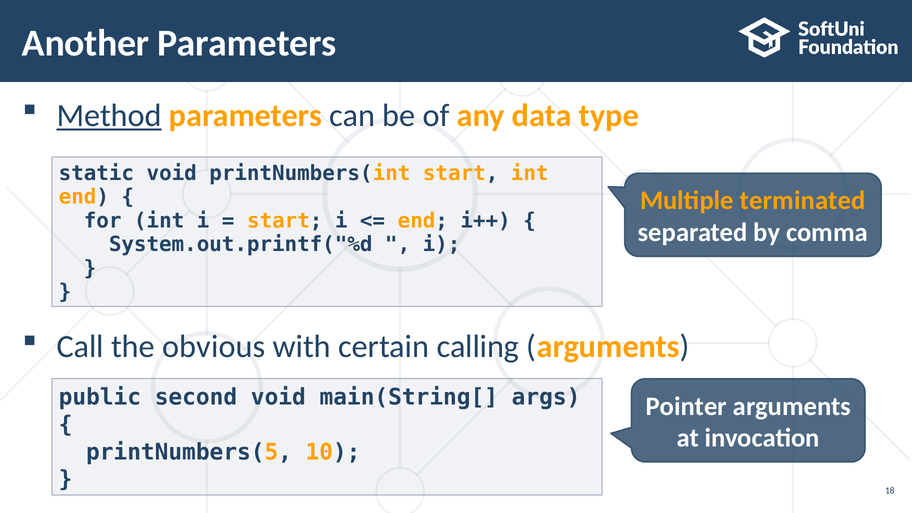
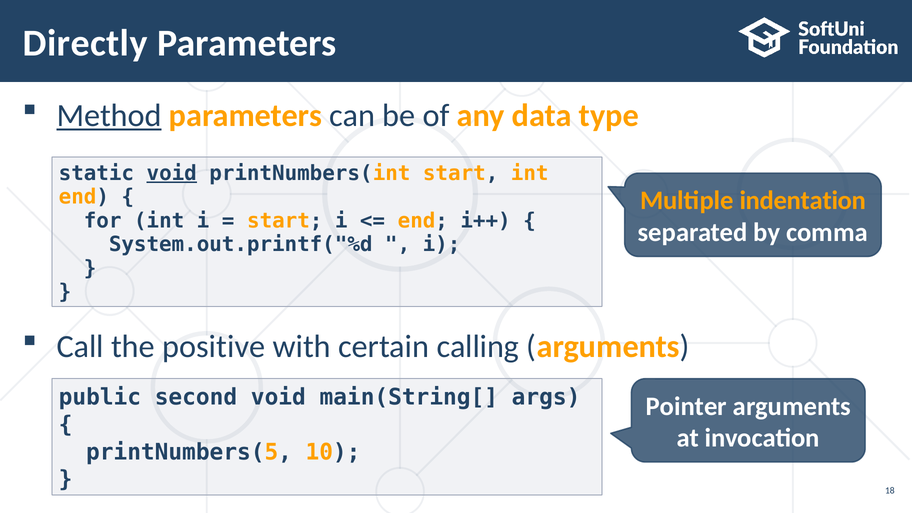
Another: Another -> Directly (85, 43)
void underline: none -> present (172, 173)
terminated: terminated -> indentation (803, 201)
obvious: obvious -> positive (214, 347)
